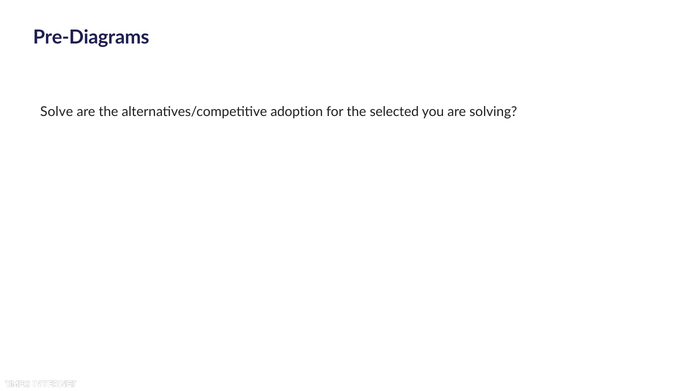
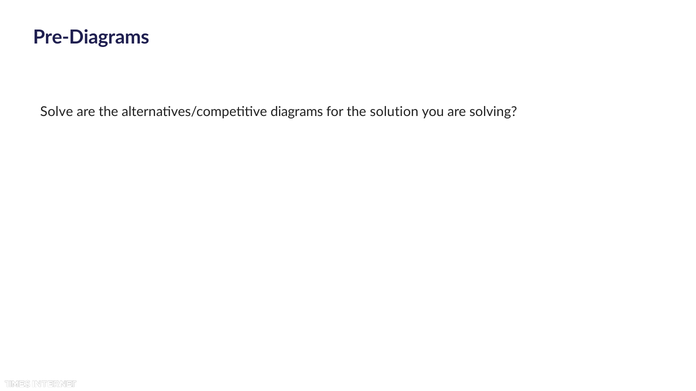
adoption: adoption -> diagrams (297, 112)
selected: selected -> solution (394, 112)
